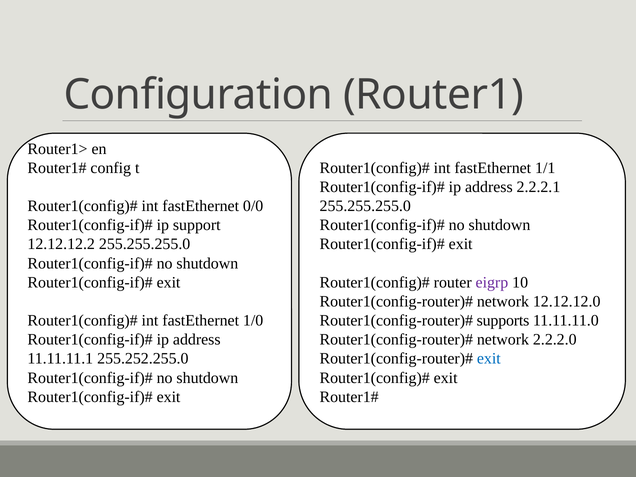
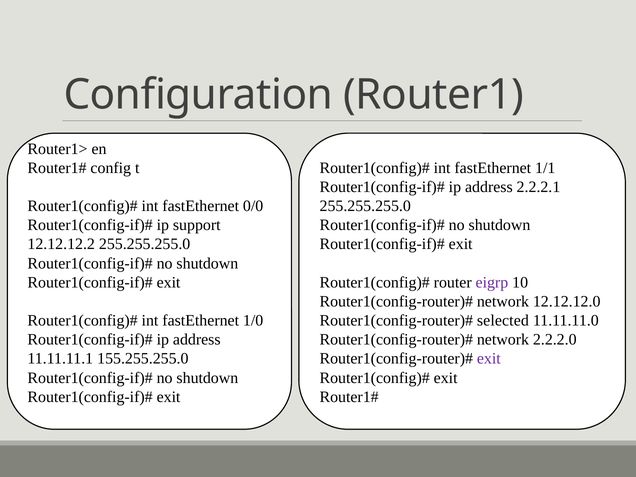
supports: supports -> selected (503, 321)
255.252.255.0: 255.252.255.0 -> 155.255.255.0 (143, 359)
exit colour: blue -> purple (489, 359)
